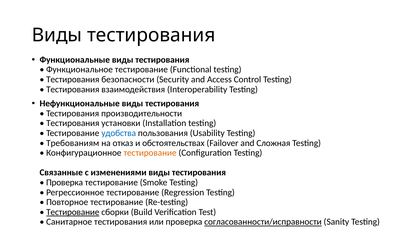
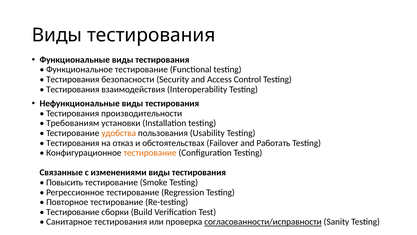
Тестирования: Тестирования -> Требованиям (73, 123)
удобства colour: blue -> orange (119, 133)
Требованиям: Требованиям -> Тестирования (73, 143)
Сложная: Сложная -> Работать (273, 143)
Проверка: Проверка -> Повысить (65, 182)
Тестирование underline: present -> none (73, 212)
